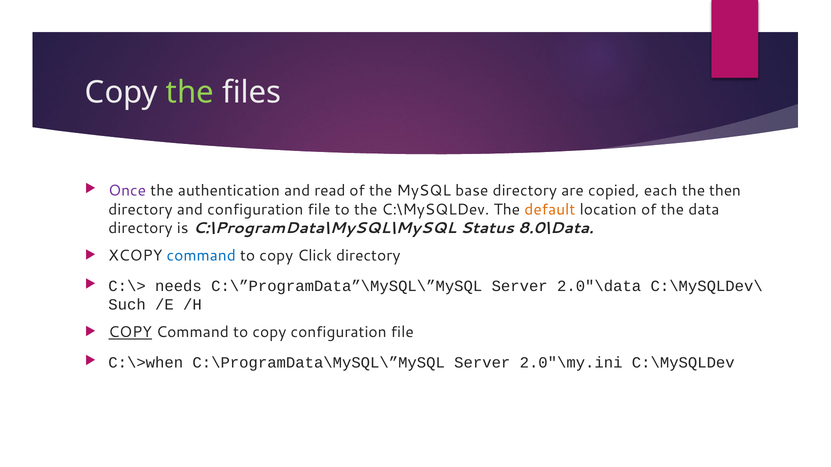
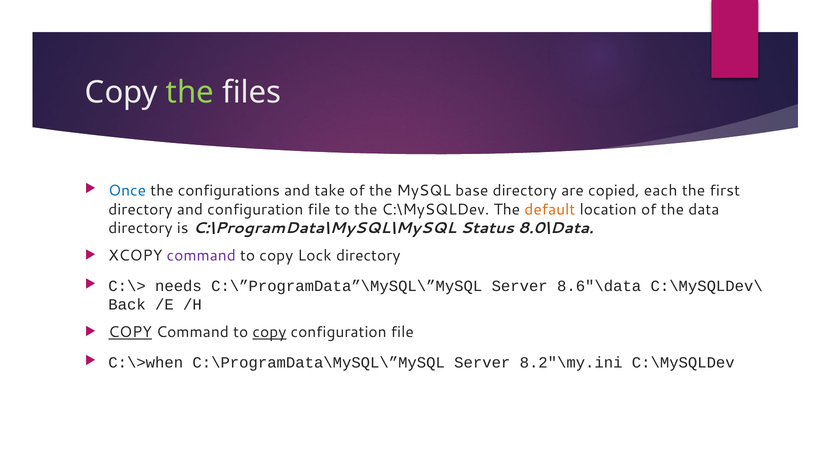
Once colour: purple -> blue (127, 191)
authentication: authentication -> configurations (229, 191)
read: read -> take (330, 191)
then: then -> first (725, 191)
command colour: blue -> purple (201, 256)
Click: Click -> Lock (315, 256)
2.0″\data: 2.0″\data -> 8.6″\data (599, 286)
Such: Such -> Back (127, 305)
copy underline: none -> present (269, 332)
2.0″\my.ini: 2.0″\my.ini -> 8.2″\my.ini (571, 363)
